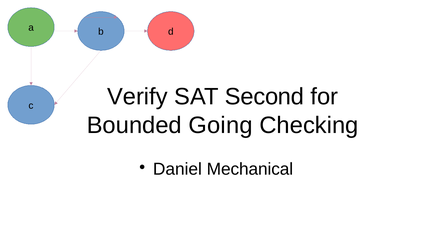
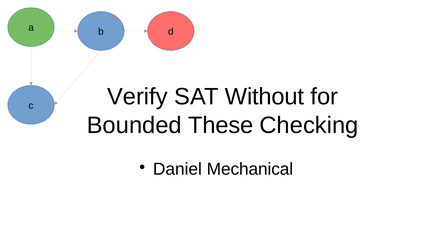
Second: Second -> Without (264, 97)
Going: Going -> These (221, 125)
